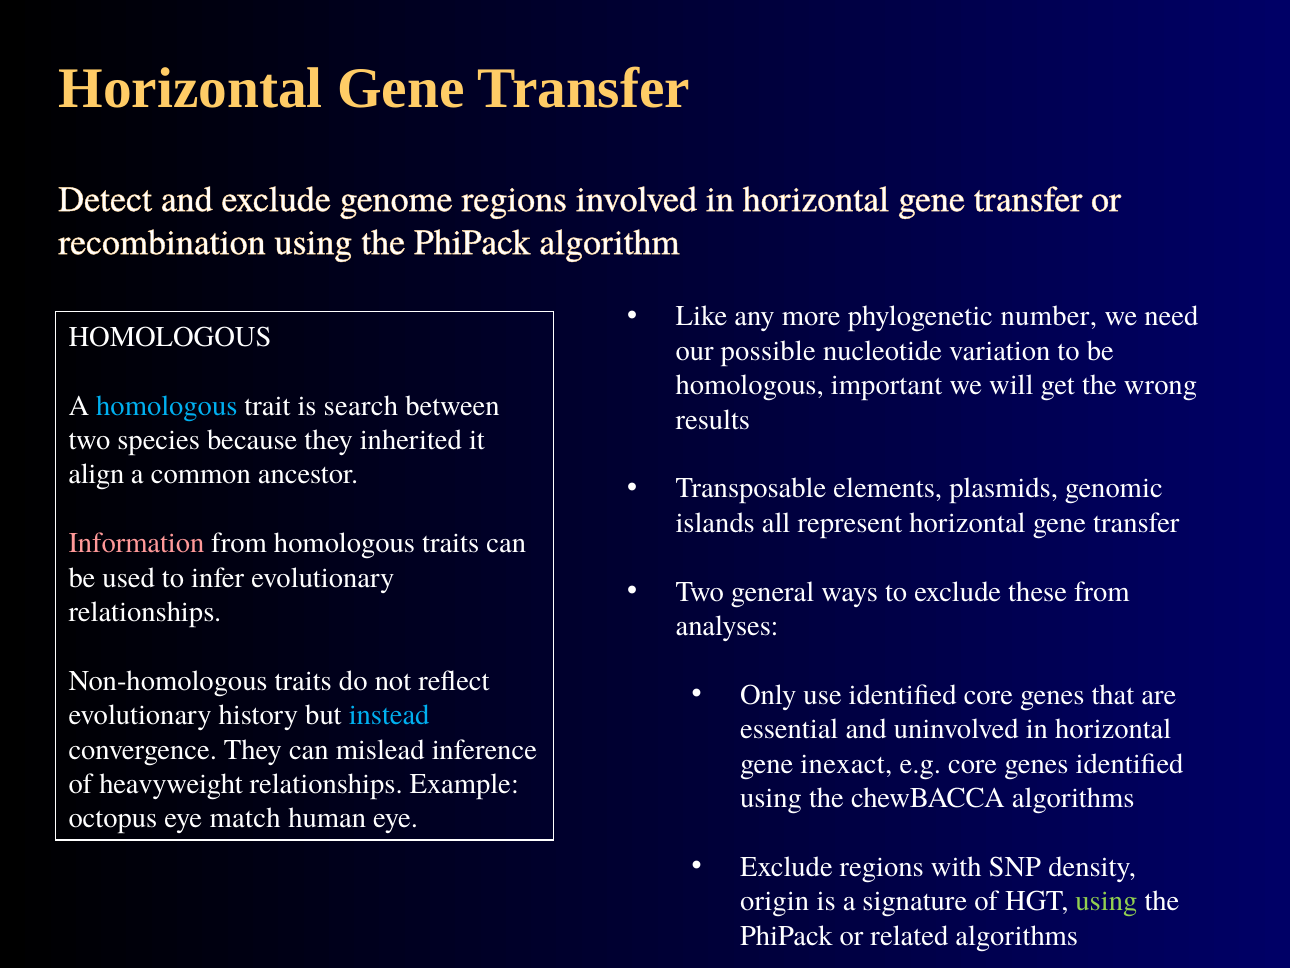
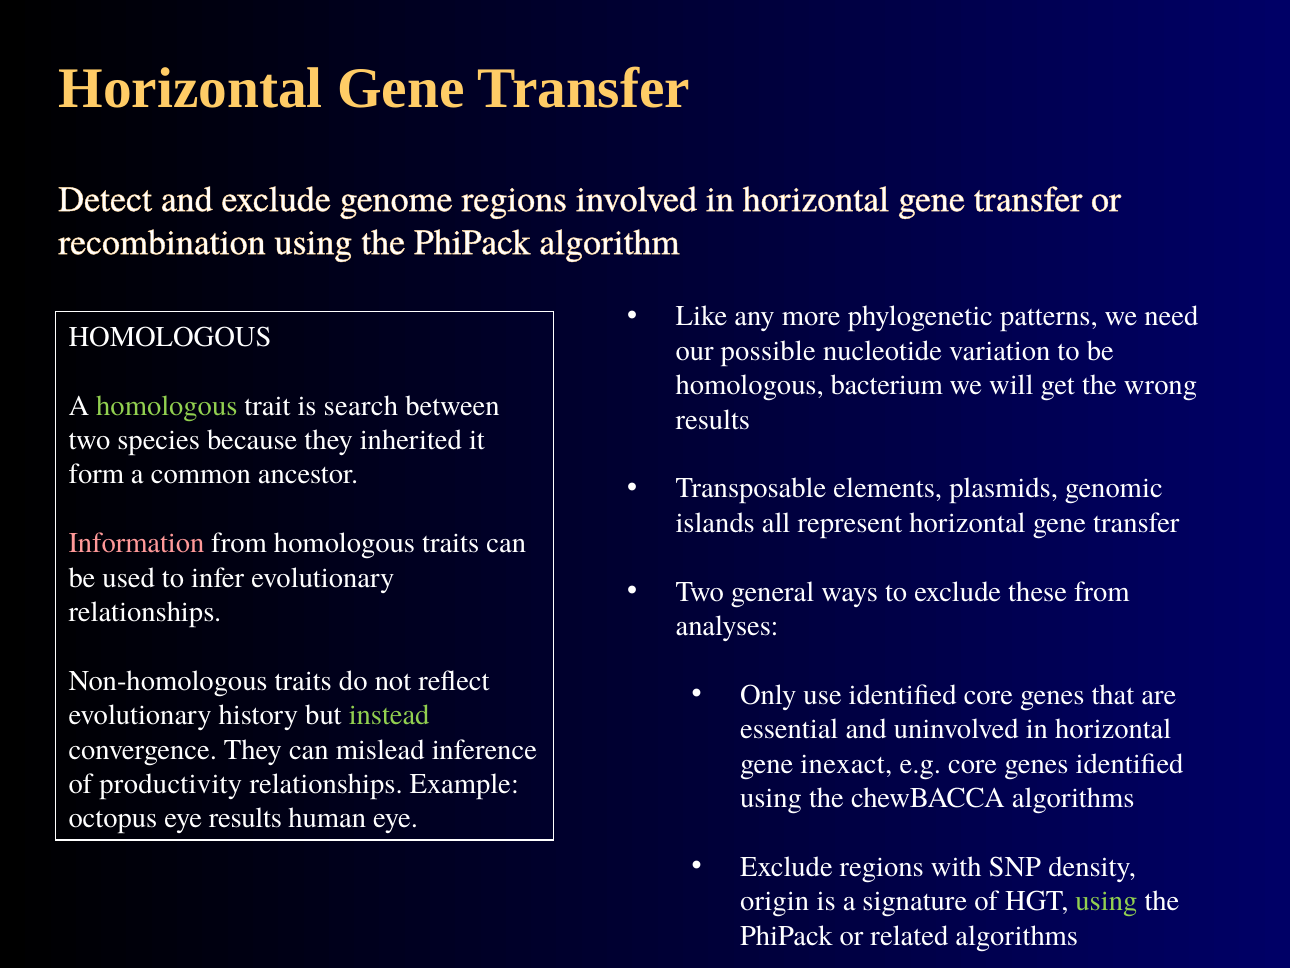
number: number -> patterns (1049, 316)
important: important -> bacterium (887, 385)
homologous colour: light blue -> light green (167, 405)
align: align -> form (96, 474)
instead colour: light blue -> light green (389, 715)
heavyweight: heavyweight -> productivity (171, 784)
eye match: match -> results (245, 818)
